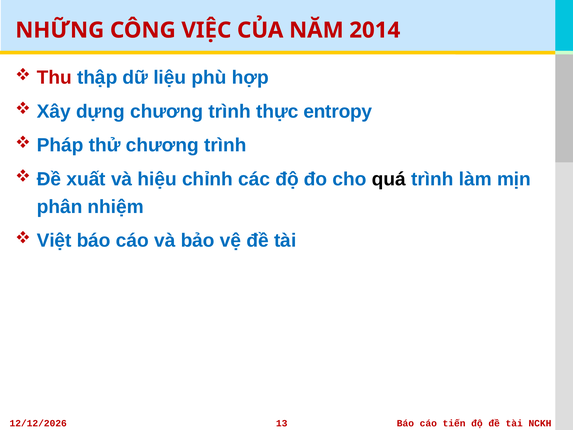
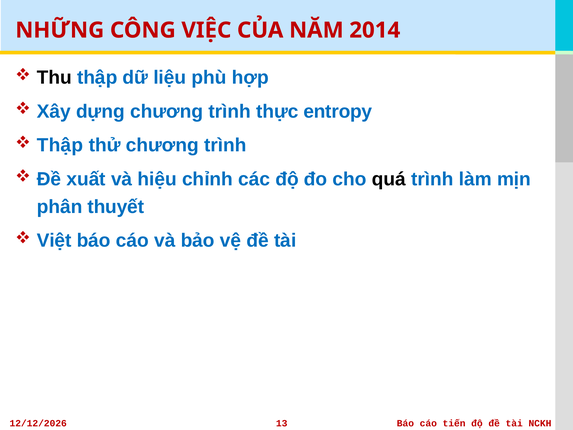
Thu colour: red -> black (54, 78)
Pháp: Pháp -> Thập (60, 145)
nhiệm: nhiệm -> thuyết (116, 207)
